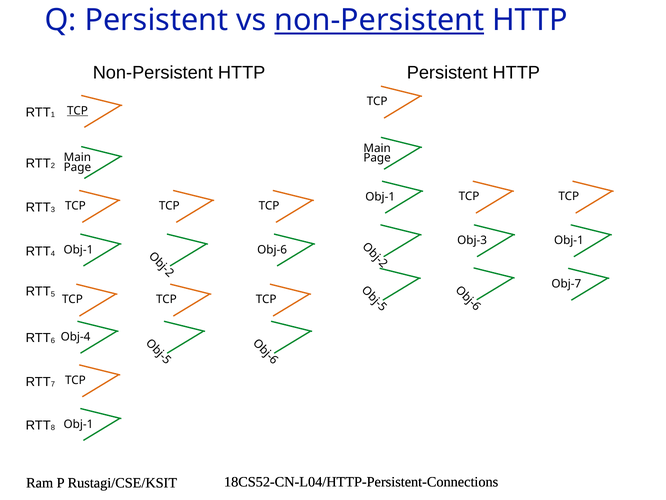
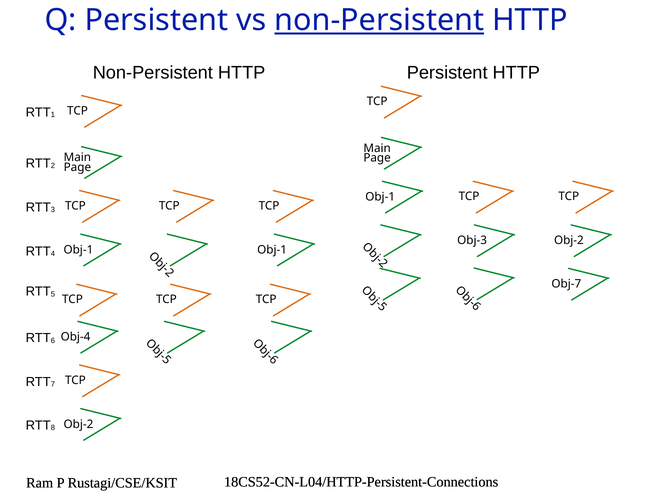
TCP underline: present -> none (77, 111)
Obj-3 Obj-1: Obj-1 -> Obj-2 (569, 240)
Obj-6: Obj-6 -> Obj-1 (272, 250)
Obj-1: Obj-1 -> Obj-2 (78, 424)
